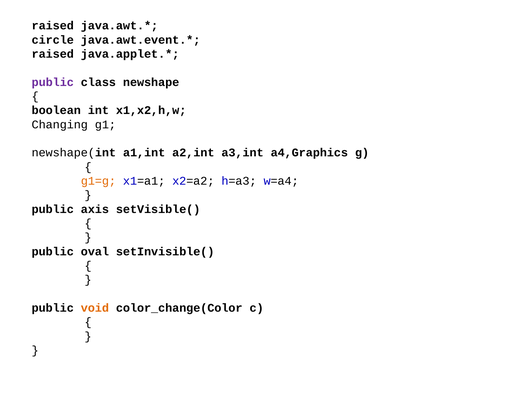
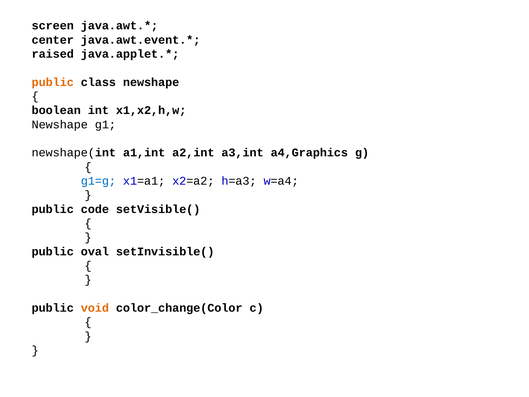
raised: raised -> screen (53, 26)
circle: circle -> center (53, 40)
public colour: purple -> orange (53, 82)
Changing: Changing -> Newshape (60, 124)
g1=g colour: orange -> blue (98, 181)
axis: axis -> code (95, 209)
